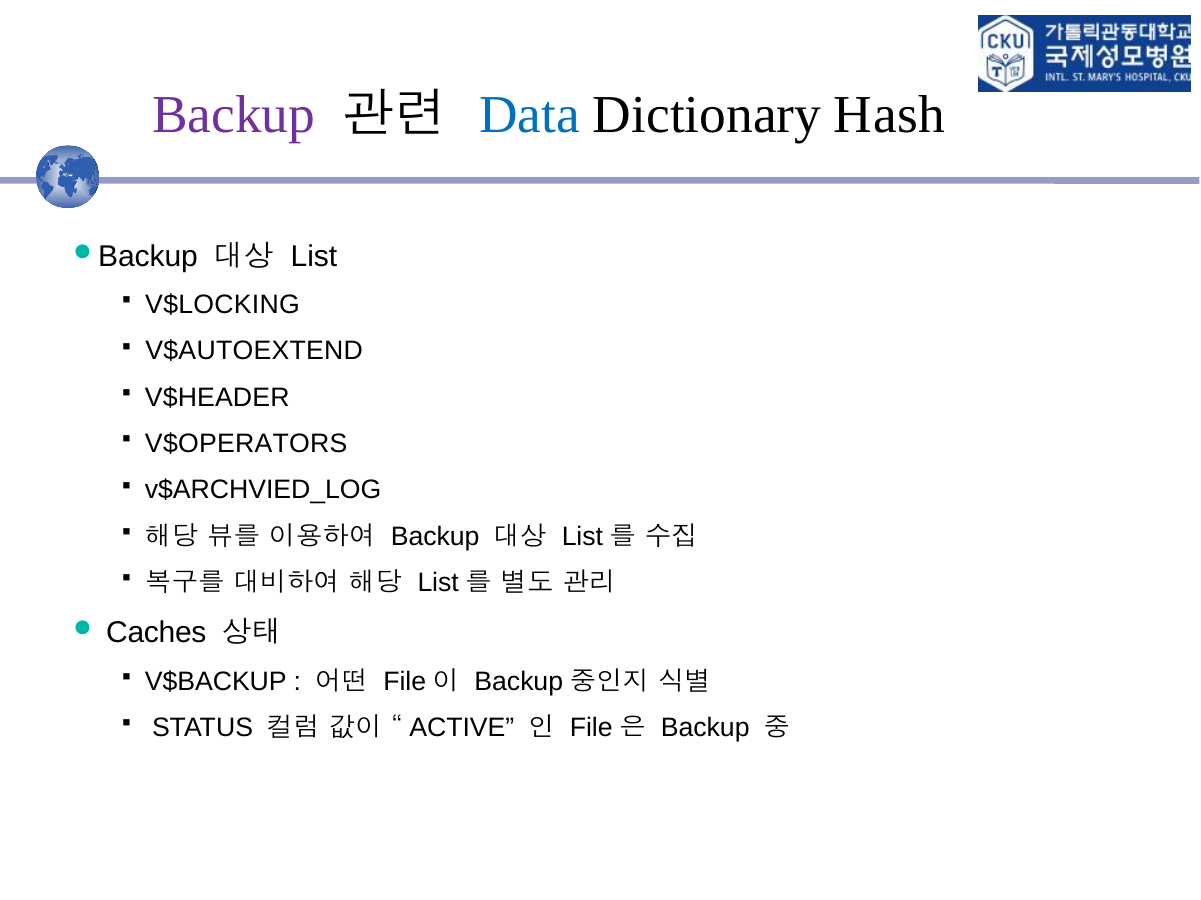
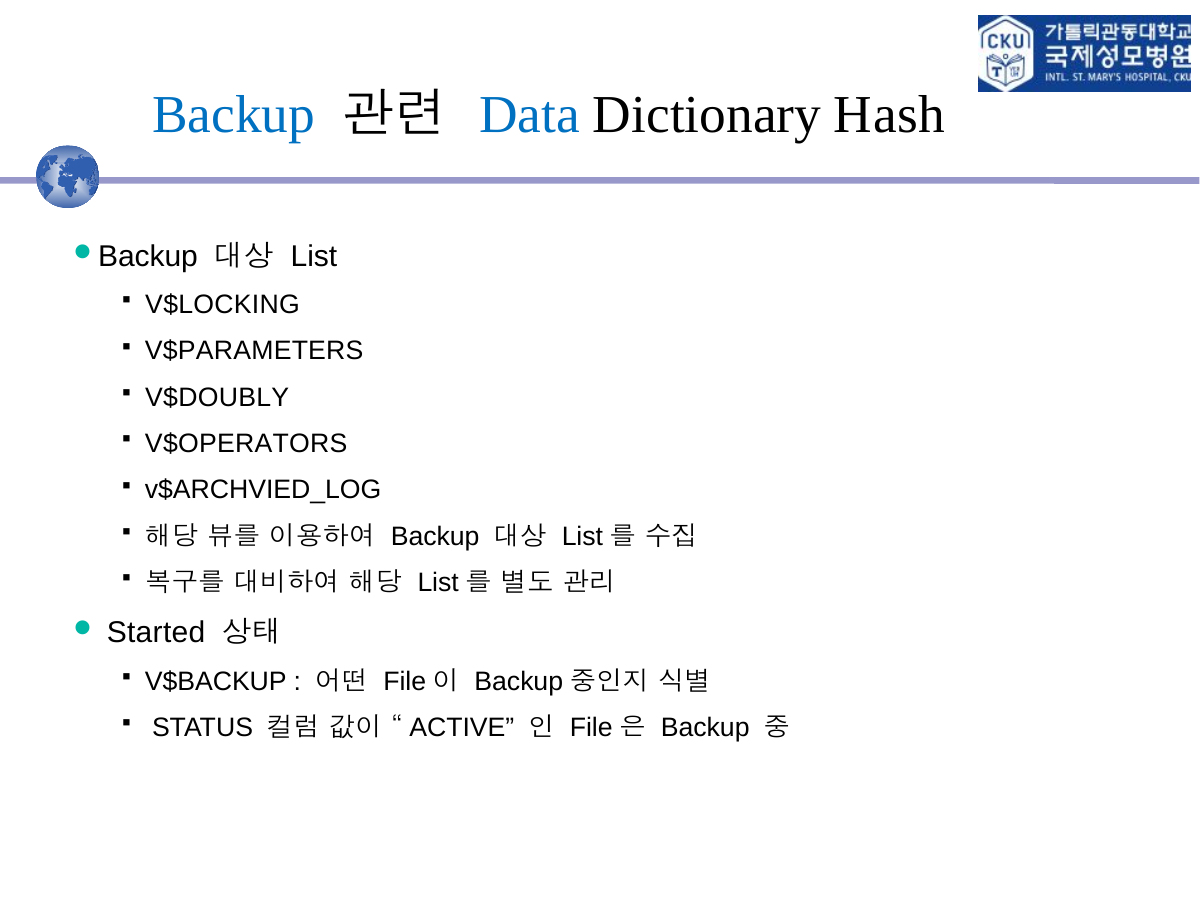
Backup colour: purple -> blue (234, 115)
V$AUTOEXTEND: V$AUTOEXTEND -> V$PARAMETERS (254, 351)
V$HEADER: V$HEADER -> V$DOUBLY (217, 398)
Caches: Caches -> Started (156, 634)
